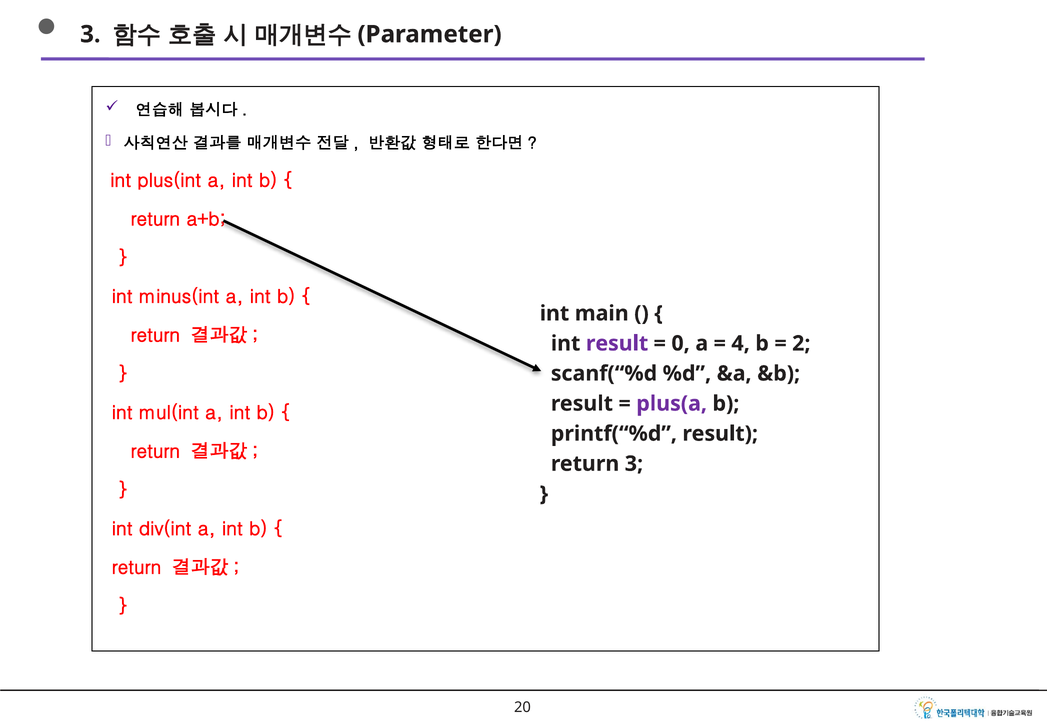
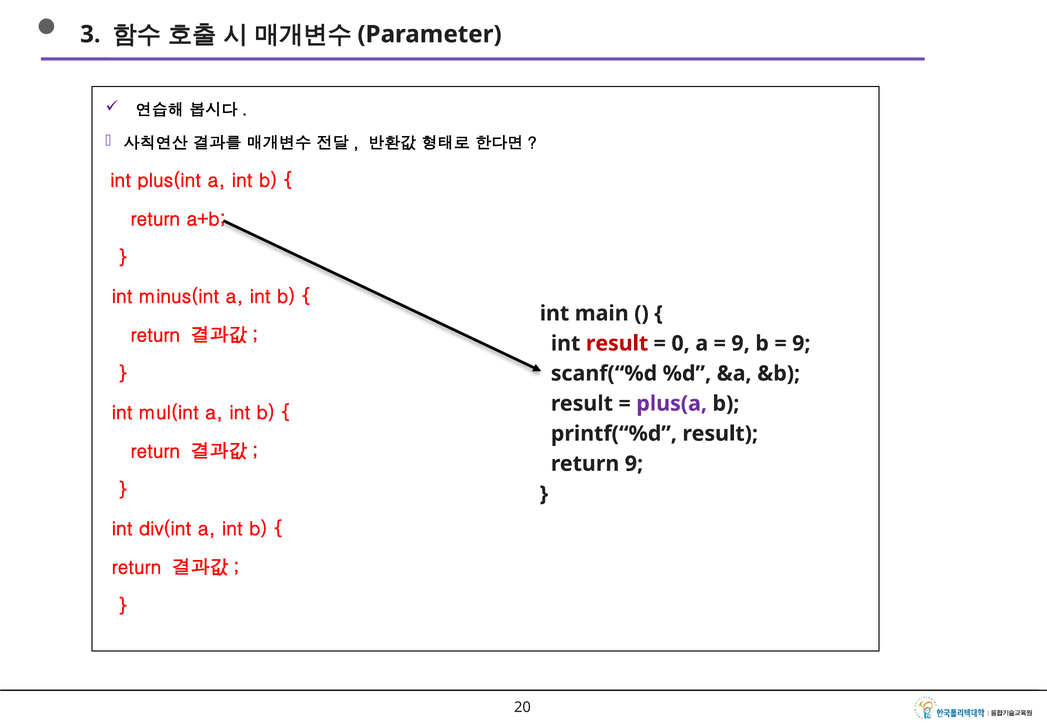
result colour: purple -> red (617, 343)
4: 4 -> 9 (741, 343)
2: 2 -> 9 (801, 343)
return 3: 3 -> 9 (634, 464)
